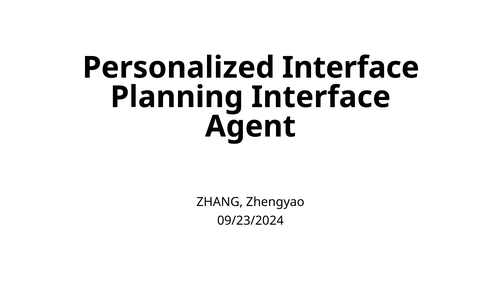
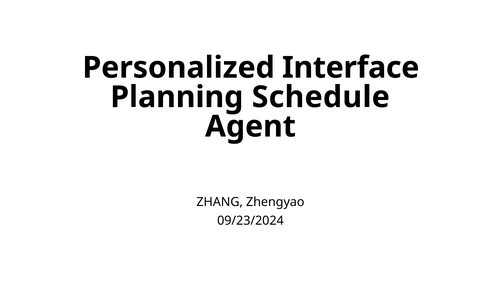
Planning Interface: Interface -> Schedule (321, 97)
